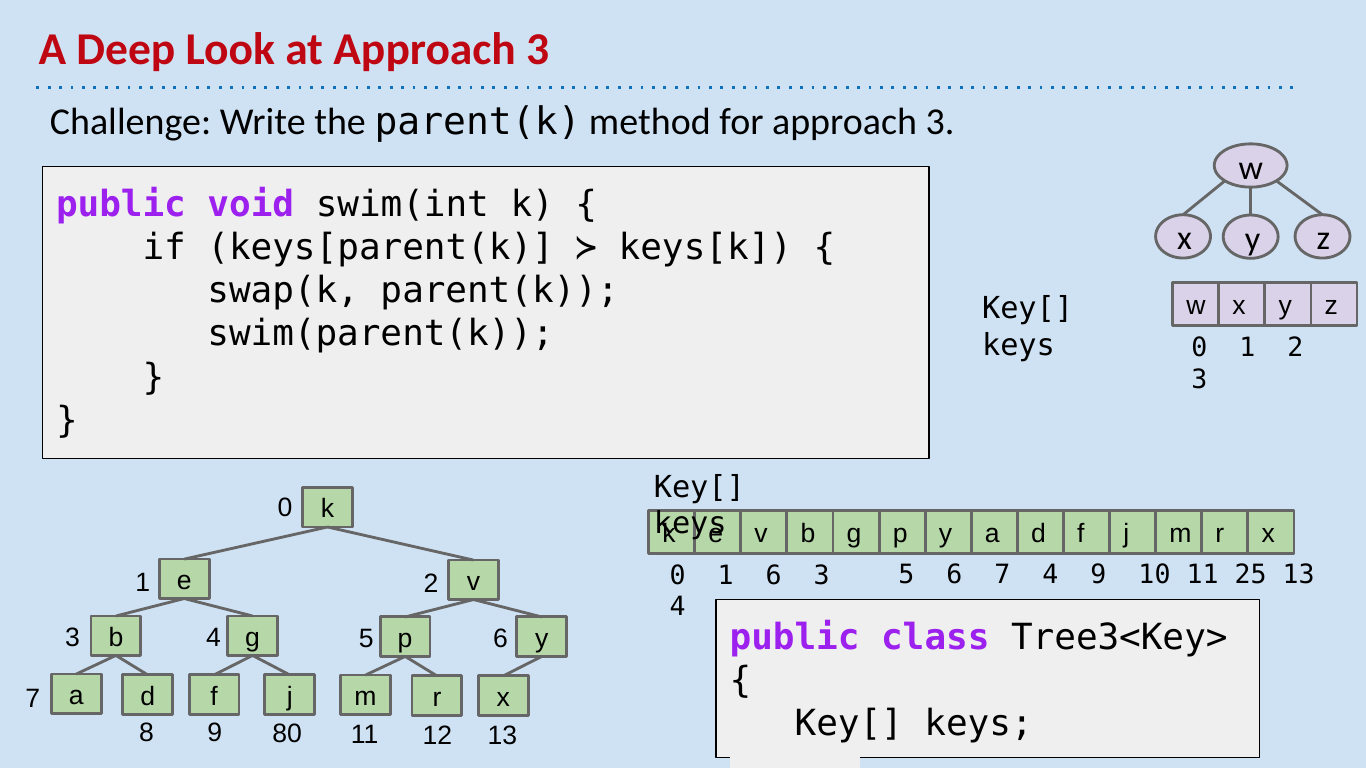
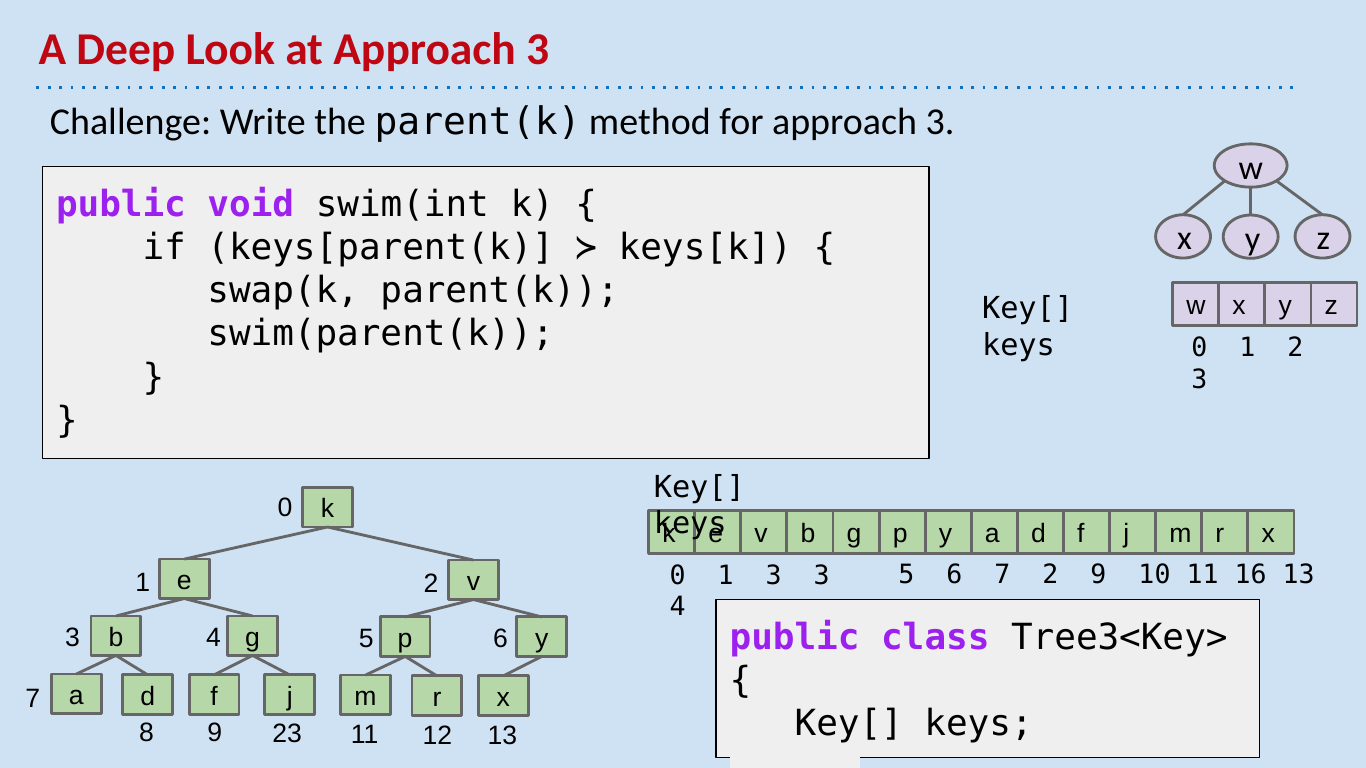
7 4: 4 -> 2 (1050, 575)
25: 25 -> 16 (1251, 575)
1 6: 6 -> 3 (774, 576)
80: 80 -> 23 (287, 734)
